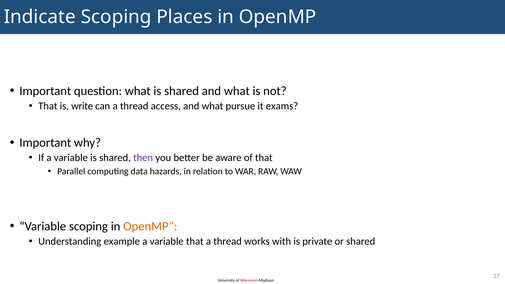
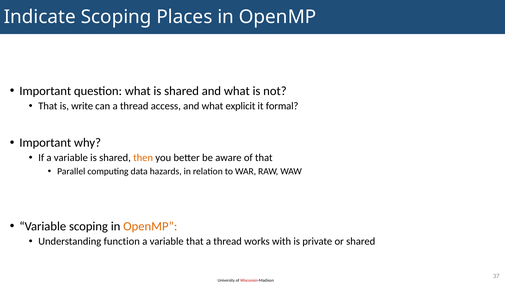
pursue: pursue -> explicit (240, 106)
exams: exams -> formal (282, 106)
then colour: purple -> orange (143, 158)
example: example -> function (122, 241)
